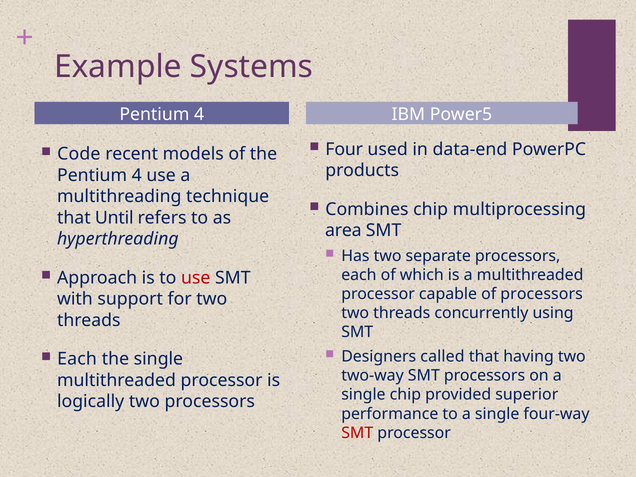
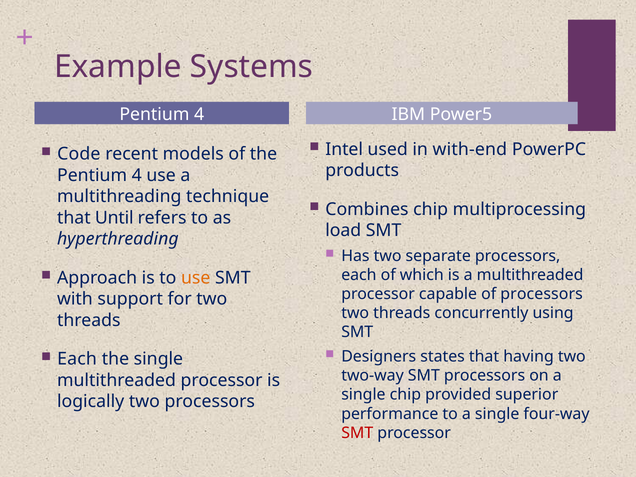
Four: Four -> Intel (344, 149)
data-end: data-end -> with-end (470, 149)
area: area -> load (343, 230)
use colour: red -> orange (196, 278)
called: called -> states (443, 357)
